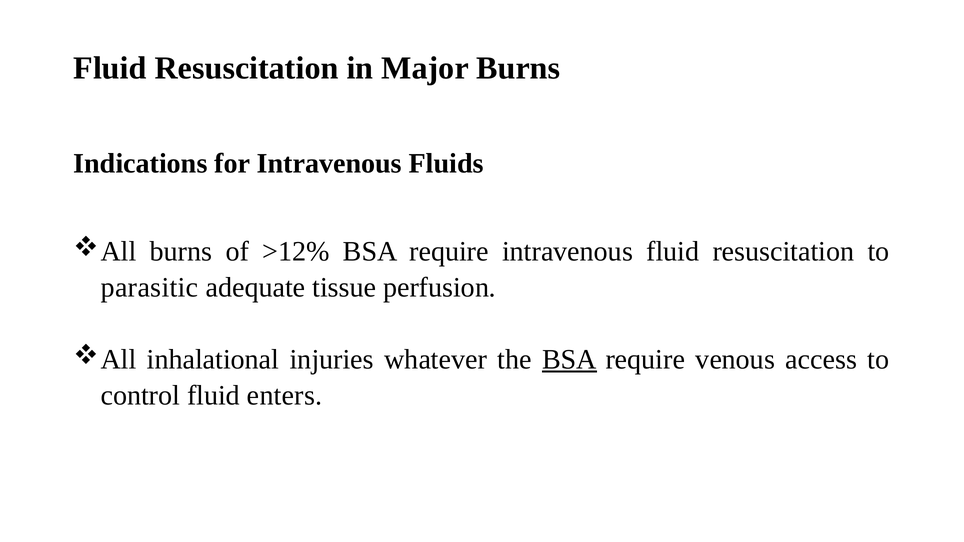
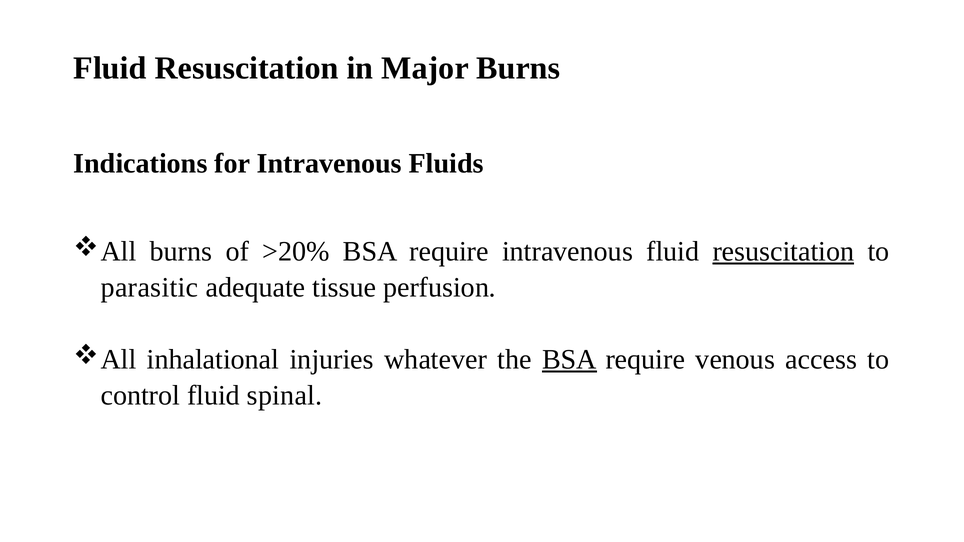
>12%: >12% -> >20% (296, 252)
resuscitation underline: none -> present (783, 252)
enters: enters -> spinal (285, 396)
